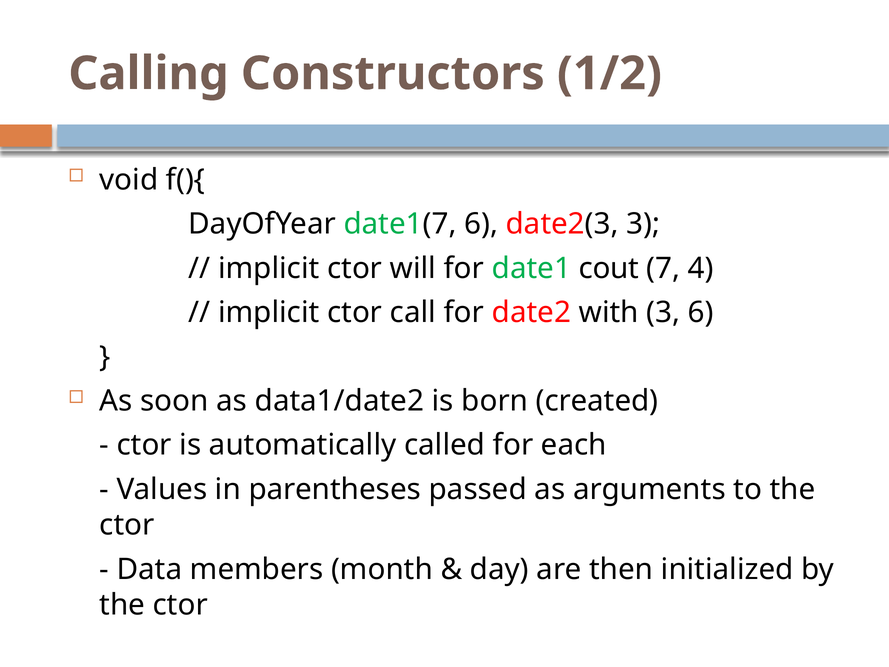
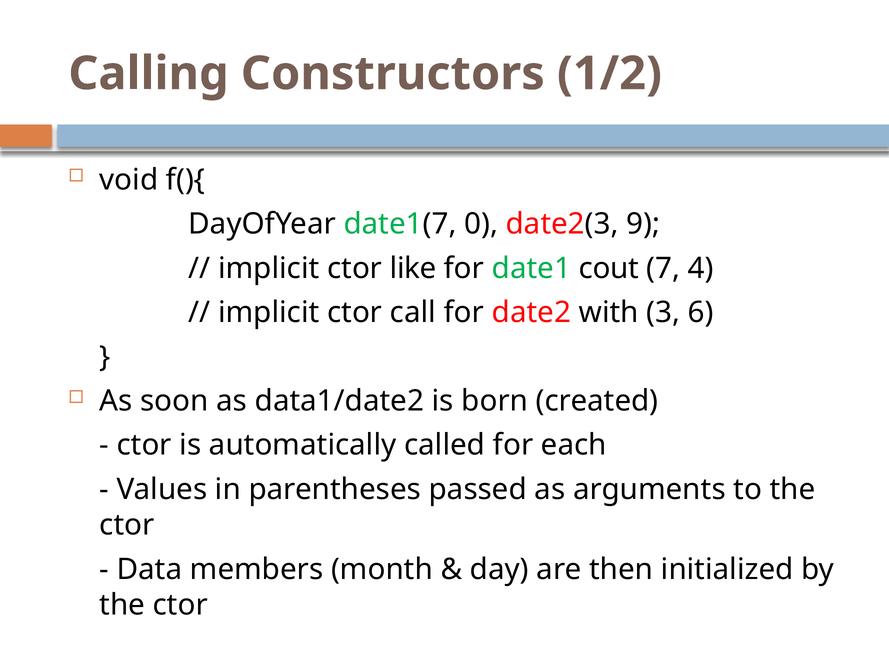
date1(7 6: 6 -> 0 (481, 224)
date2(3 3: 3 -> 9 (643, 224)
will: will -> like (413, 268)
